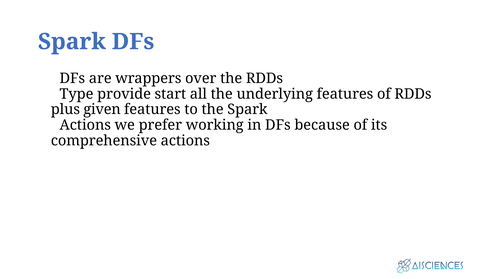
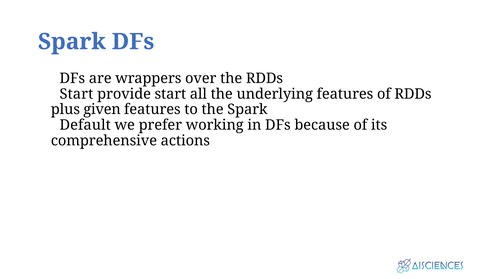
Type: Type -> Start (76, 94)
Actions: Actions -> Default (85, 125)
